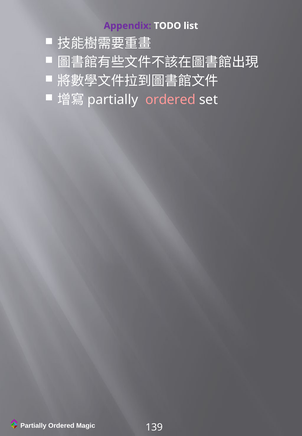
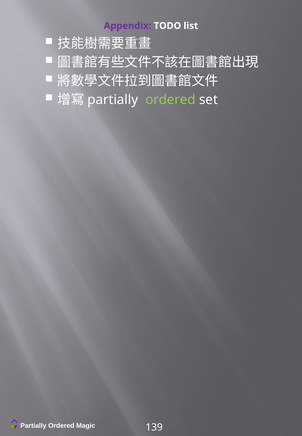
ordered colour: pink -> light green (170, 100)
